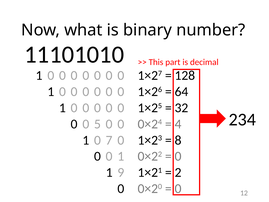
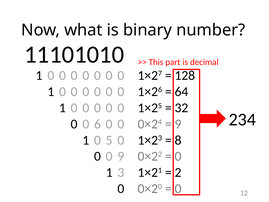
5: 5 -> 6 (98, 124)
4: 4 -> 9 (178, 124)
7: 7 -> 5 (109, 140)
1: 1 -> 9 (121, 156)
9: 9 -> 3 (121, 172)
